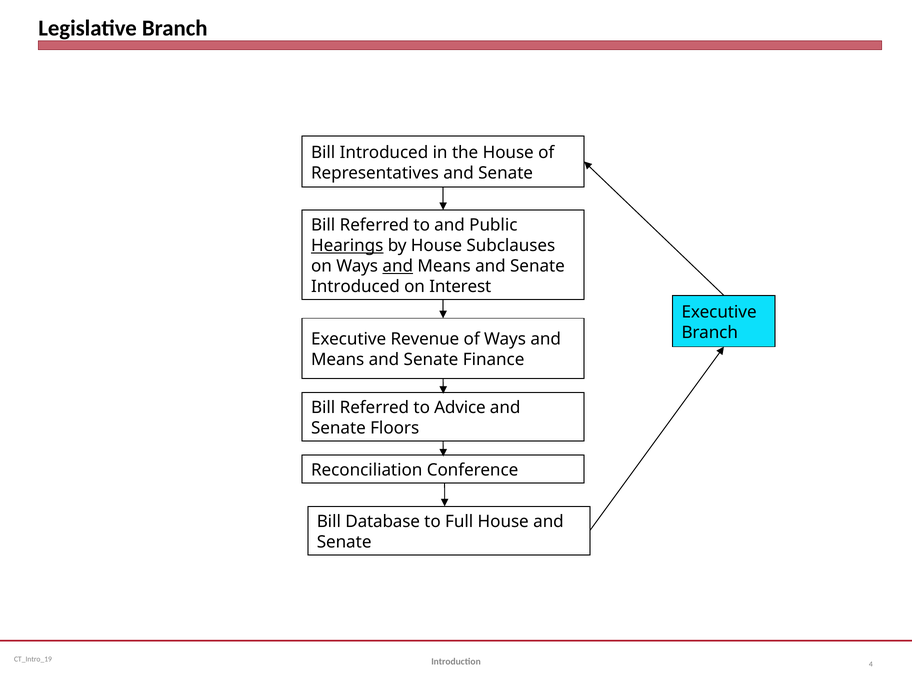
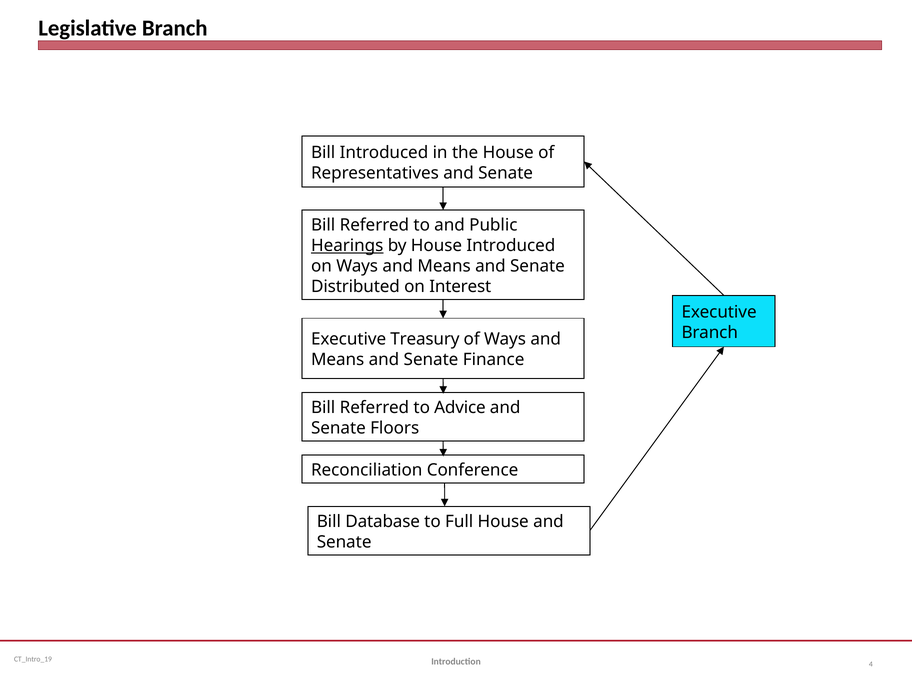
House Subclauses: Subclauses -> Introduced (511, 246)
and underline: present -> none (398, 266)
Introduced: Introduced -> Distributed (355, 287)
Revenue: Revenue -> Treasury (425, 339)
